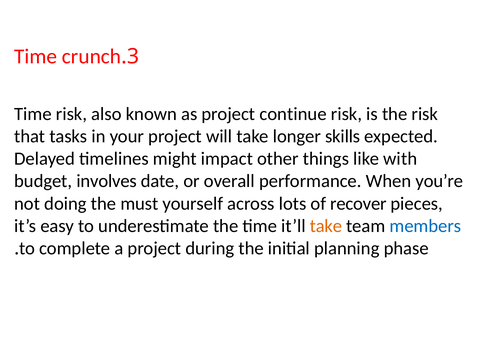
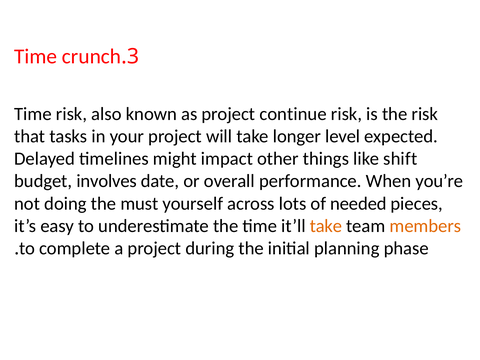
skills: skills -> level (343, 136)
with: with -> shift (400, 159)
recover: recover -> needed (358, 204)
members colour: blue -> orange (425, 226)
